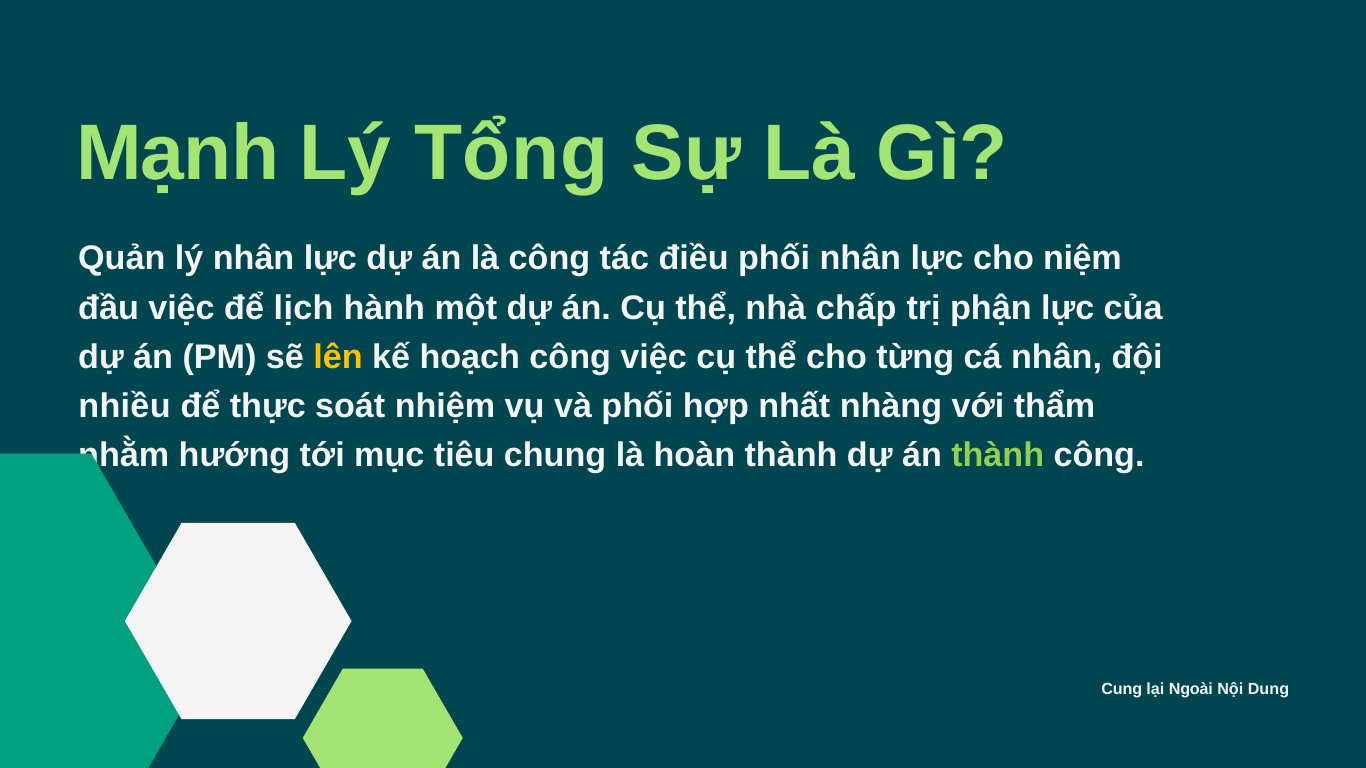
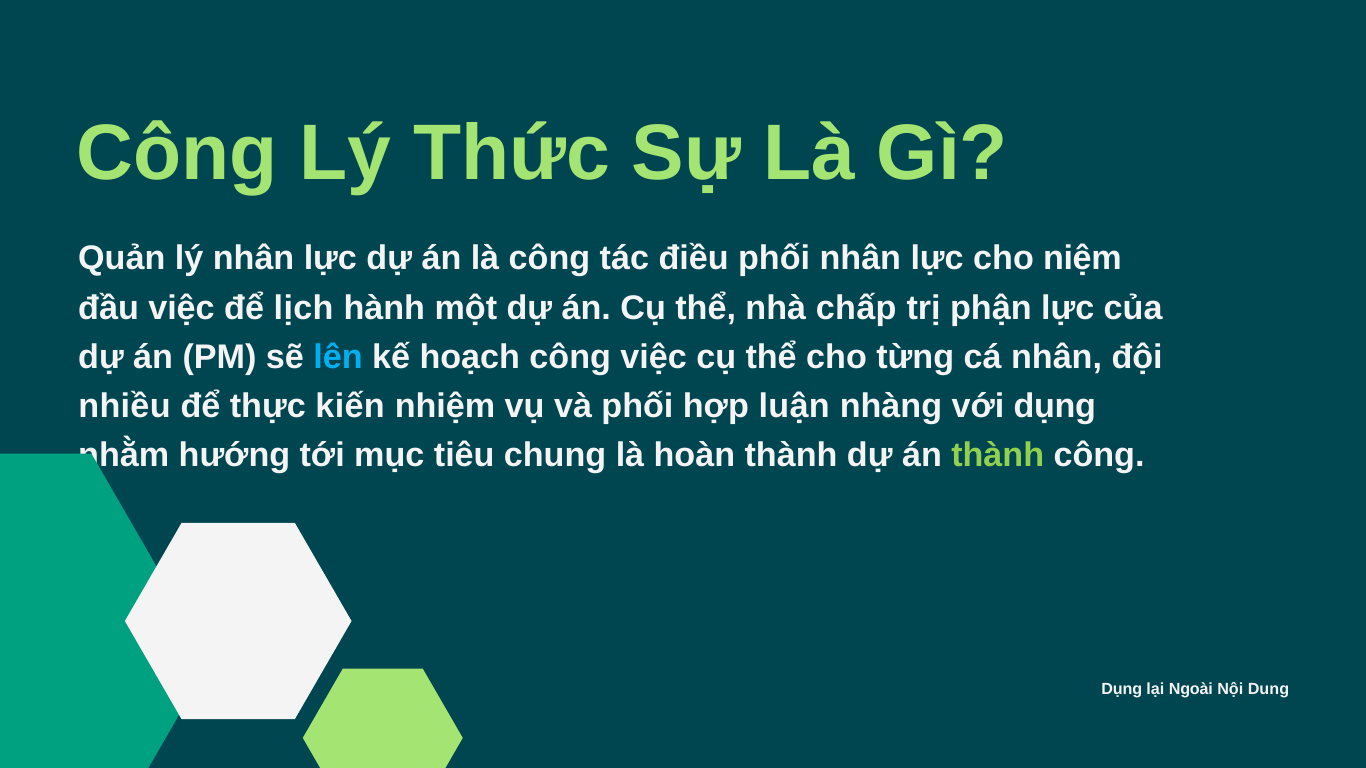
Mạnh: Mạnh -> Công (177, 154)
Tổng: Tổng -> Thức (512, 154)
lên colour: yellow -> light blue (338, 357)
soát: soát -> kiến (350, 406)
nhất: nhất -> luận (794, 406)
với thẩm: thẩm -> dụng (1055, 406)
Cung: Cung -> Dụng (1122, 690)
